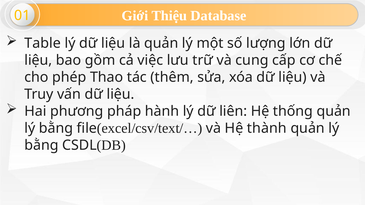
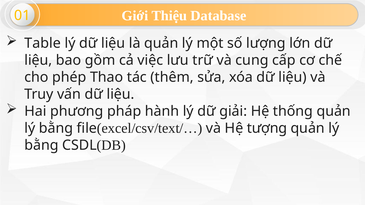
liên: liên -> giải (233, 111)
thành: thành -> tượng (267, 128)
